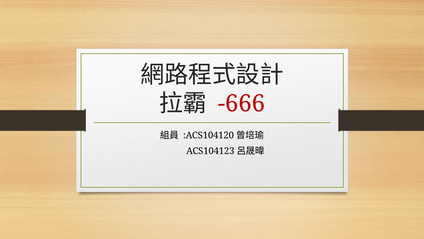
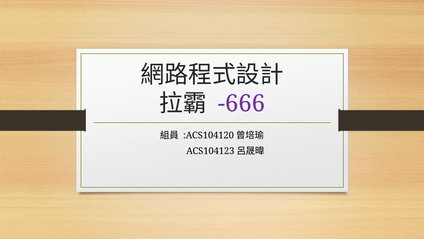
-666 colour: red -> purple (241, 104)
